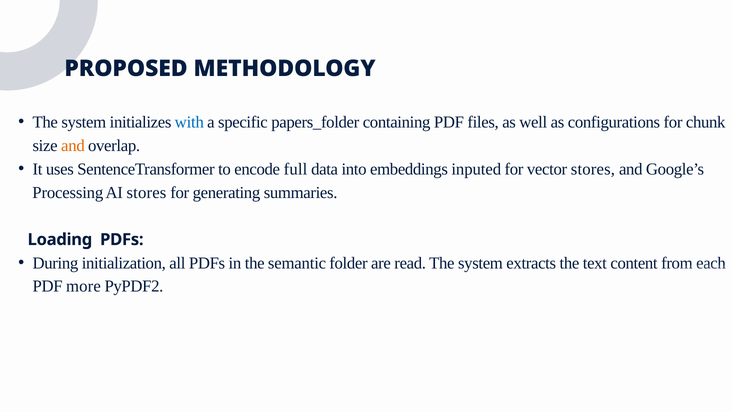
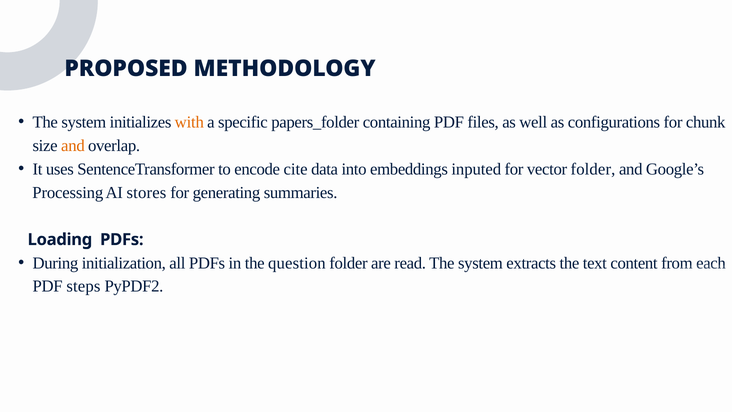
with colour: blue -> orange (189, 122)
full: full -> cite (296, 169)
vector stores: stores -> folder (593, 169)
semantic: semantic -> question (297, 263)
more: more -> steps (83, 286)
